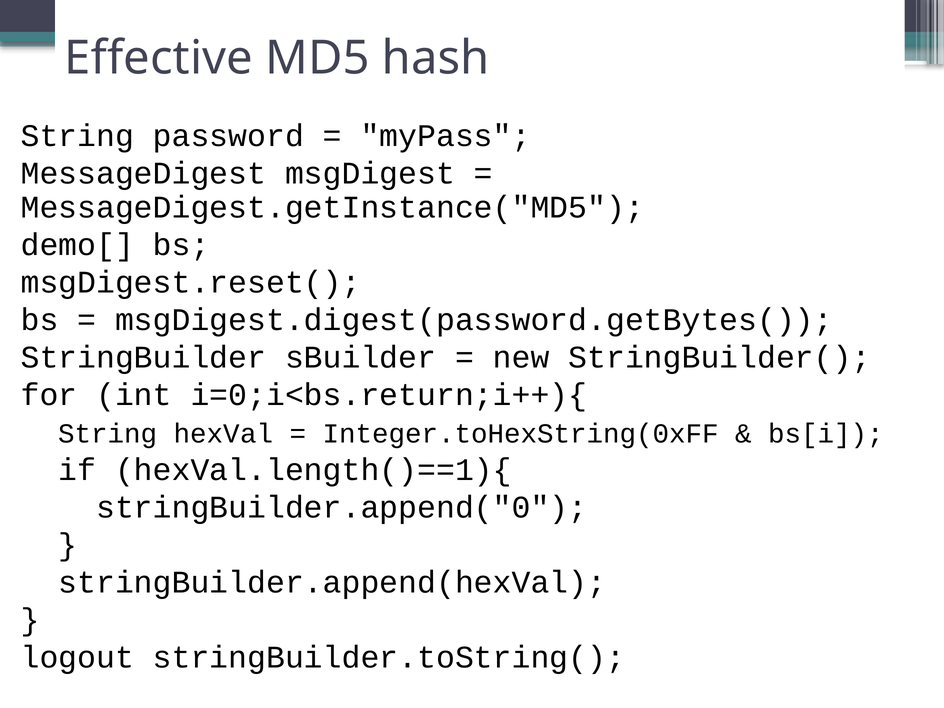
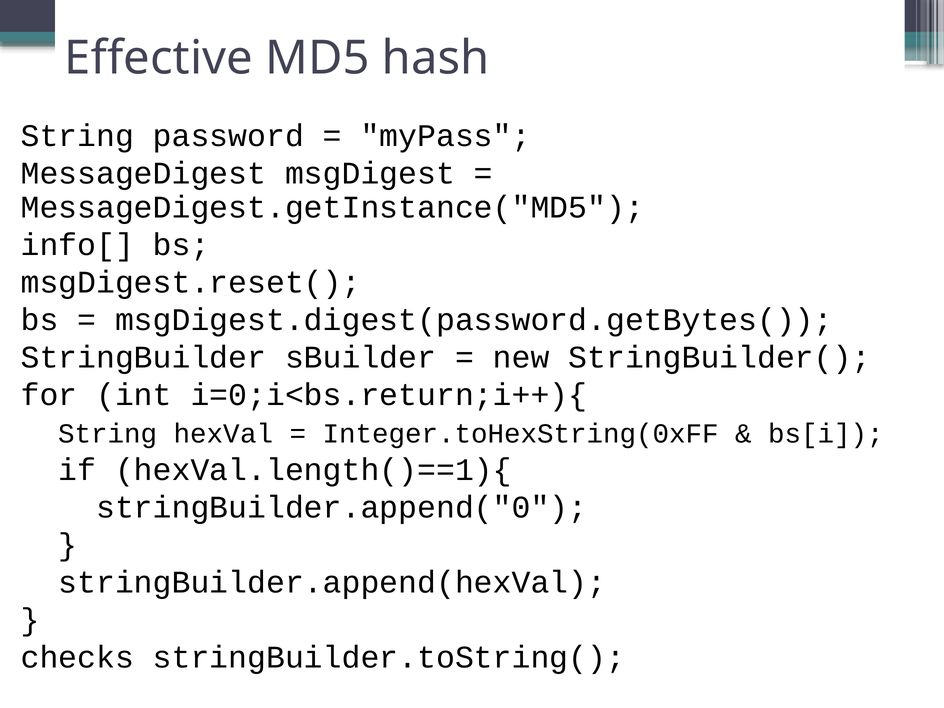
demo[: demo[ -> info[ (77, 245)
logout: logout -> checks (77, 657)
